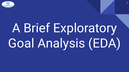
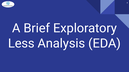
Goal: Goal -> Less (21, 44)
